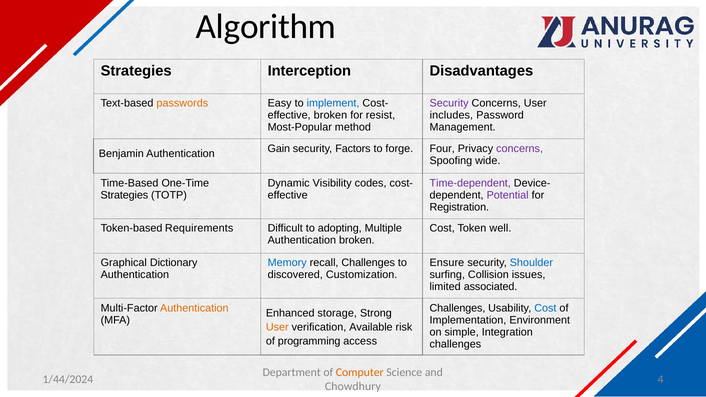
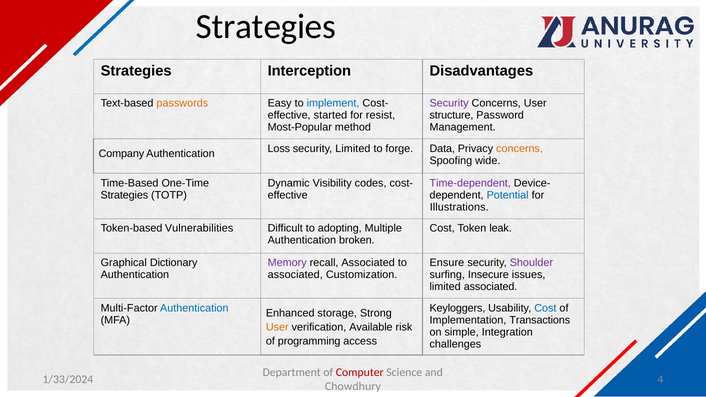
Algorithm: Algorithm -> Strategies (266, 27)
broken: broken -> started (330, 115)
includes: includes -> structure (452, 115)
Benjamin: Benjamin -> Company (121, 154)
Gain: Gain -> Loss (279, 149)
security Factors: Factors -> Limited (353, 149)
Four: Four -> Data (442, 149)
concerns colour: purple -> orange (520, 149)
Potential colour: purple -> blue (508, 195)
Registration: Registration -> Illustrations (459, 207)
Requirements: Requirements -> Vulnerabilities (199, 228)
well: well -> leak (501, 228)
Memory colour: blue -> purple (287, 263)
recall Challenges: Challenges -> Associated (368, 263)
Shoulder colour: blue -> purple (531, 263)
discovered: discovered -> associated (295, 275)
Collision: Collision -> Insecure (488, 275)
Authentication colour: orange -> blue (194, 308)
Challenges: Challenges -> Keyloggers (457, 308)
Environment: Environment -> Transactions (540, 320)
Computer colour: orange -> red (360, 372)
1/44/2024: 1/44/2024 -> 1/33/2024 (68, 379)
